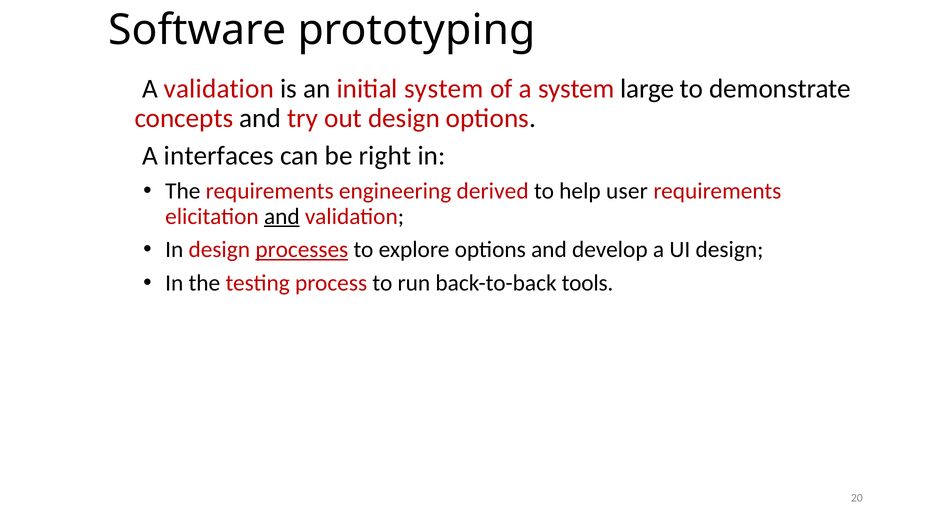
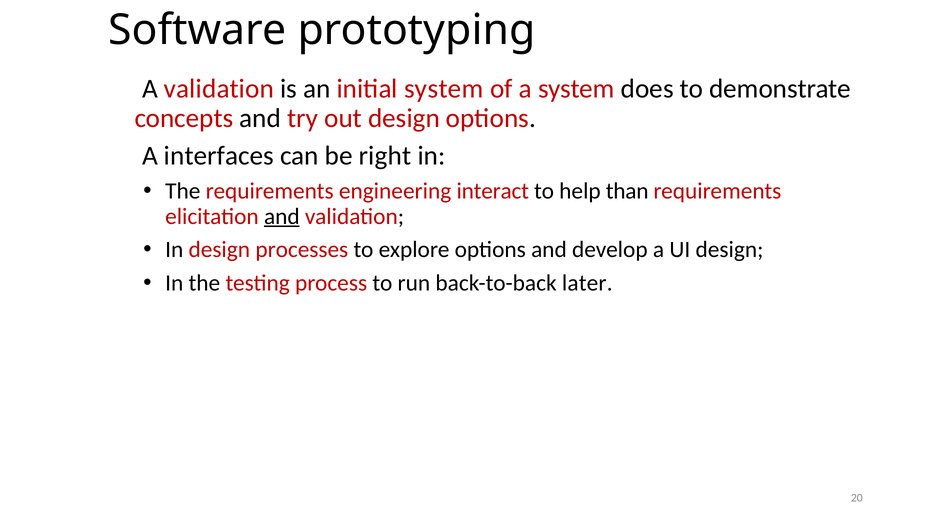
large: large -> does (647, 89)
derived: derived -> interact (493, 191)
user: user -> than (627, 191)
processes underline: present -> none (302, 250)
tools: tools -> later (587, 283)
